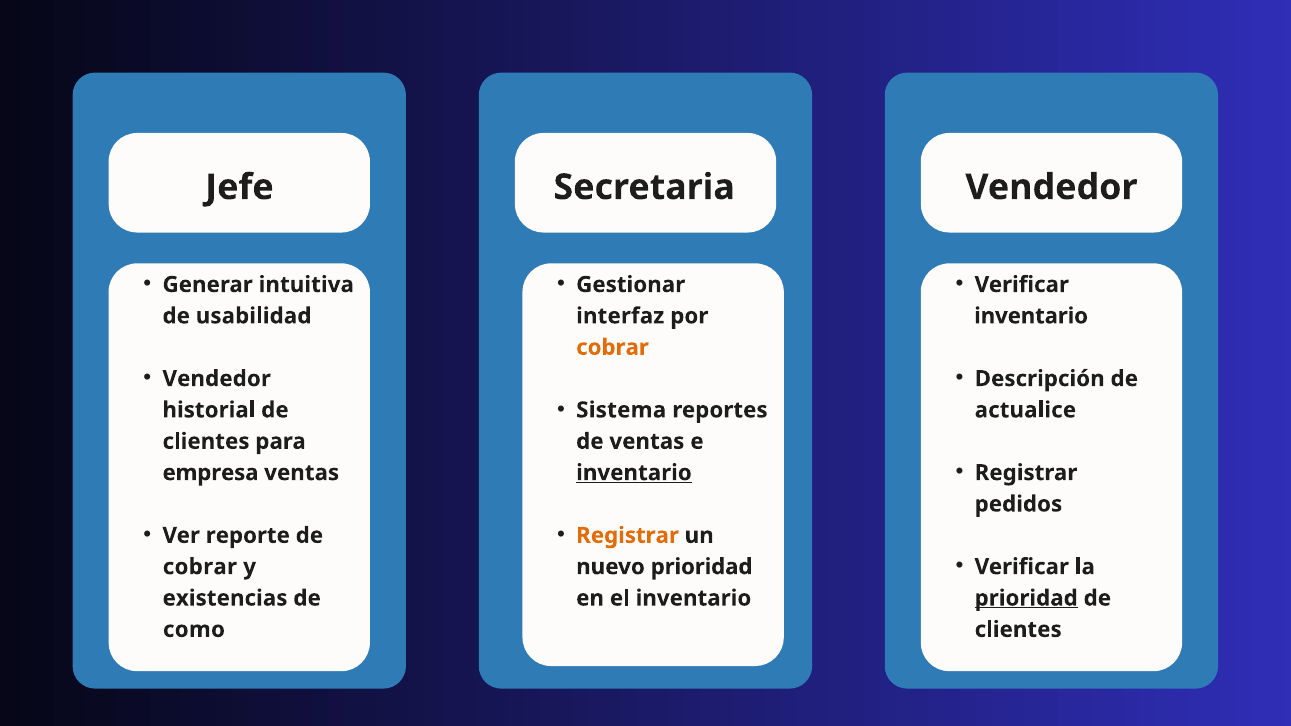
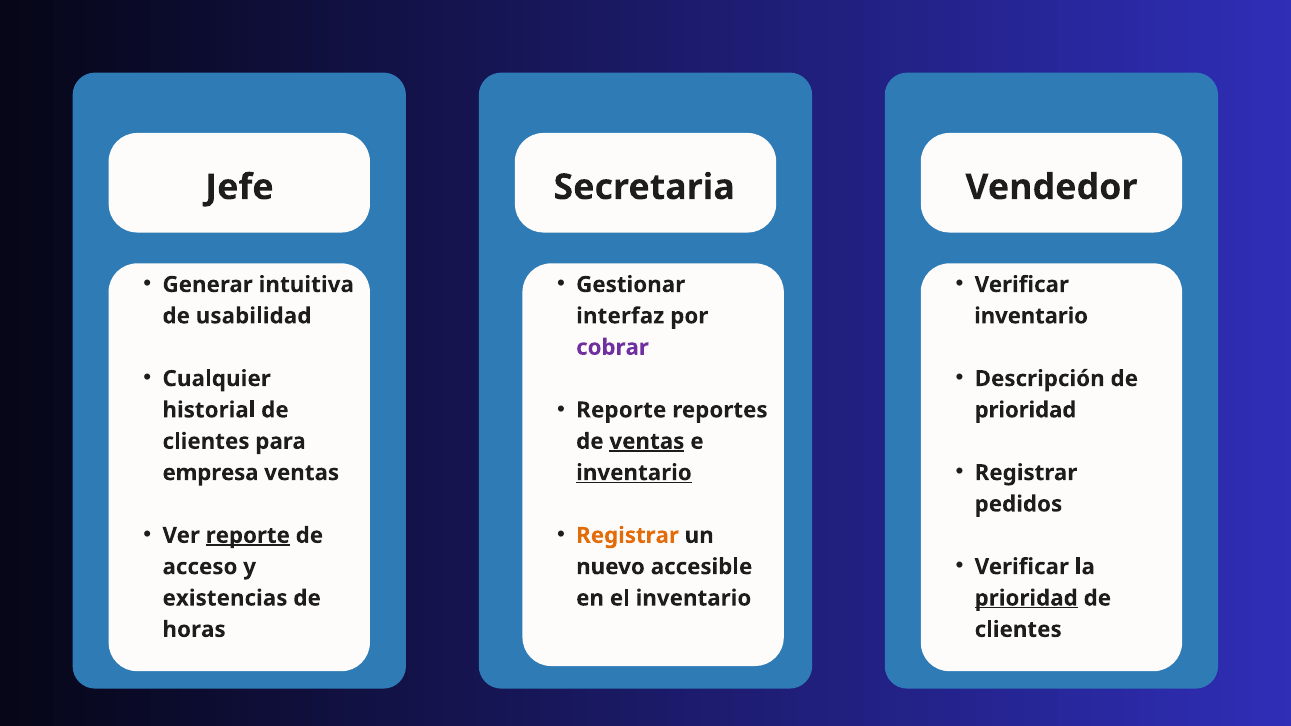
cobrar colour: orange -> purple (612, 347)
Vendedor: Vendedor -> Cualquier (217, 379)
Sistema: Sistema -> Reporte (621, 410)
actualice: actualice -> prioridad (1026, 410)
ventas underline: none -> present (647, 442)
reporte underline: none -> present (248, 536)
cobrar: cobrar -> acceso (200, 567)
nuevo prioridad: prioridad -> accesible (702, 567)
como: como -> horas (194, 630)
